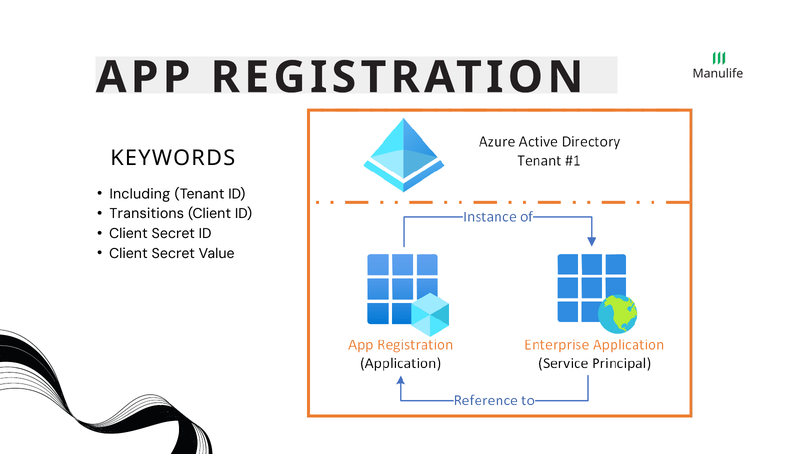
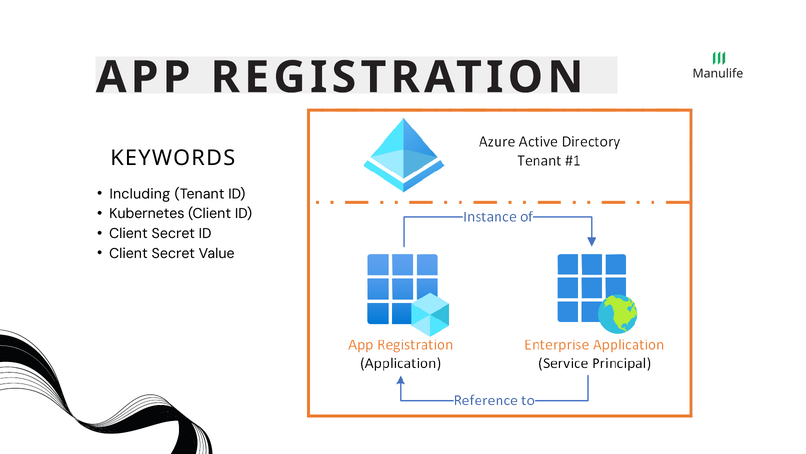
Transitions: Transitions -> Kubernetes (147, 213)
